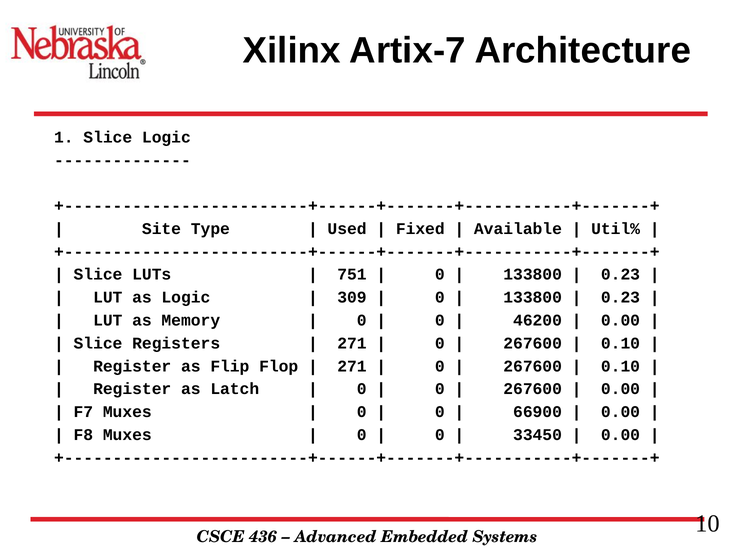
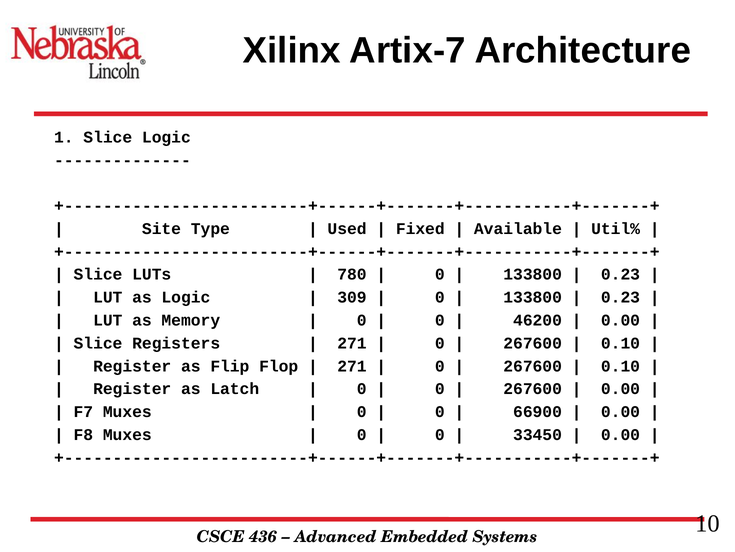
751: 751 -> 780 (352, 274)
